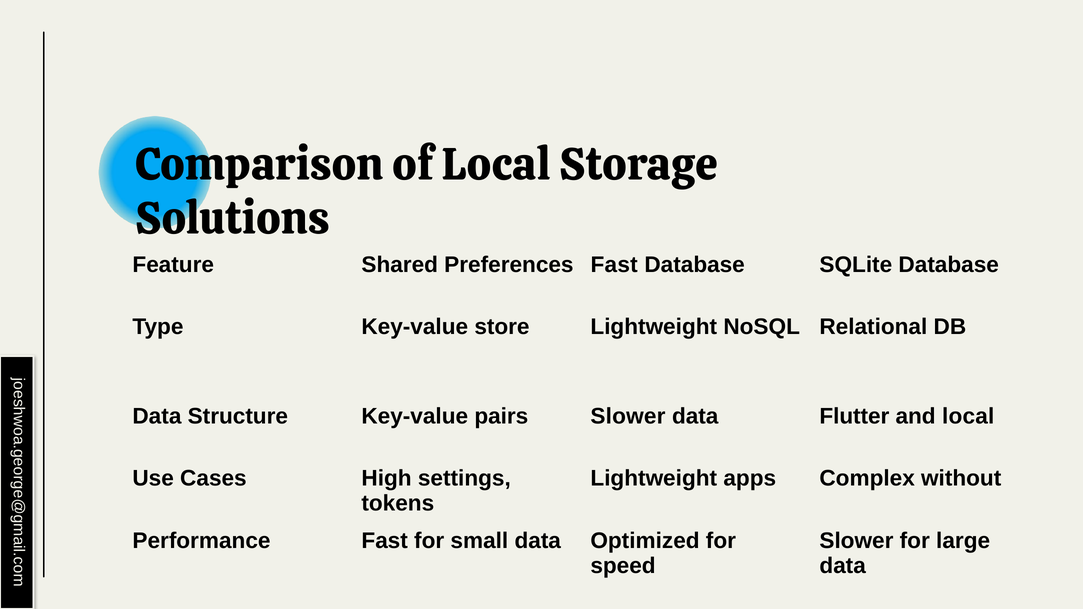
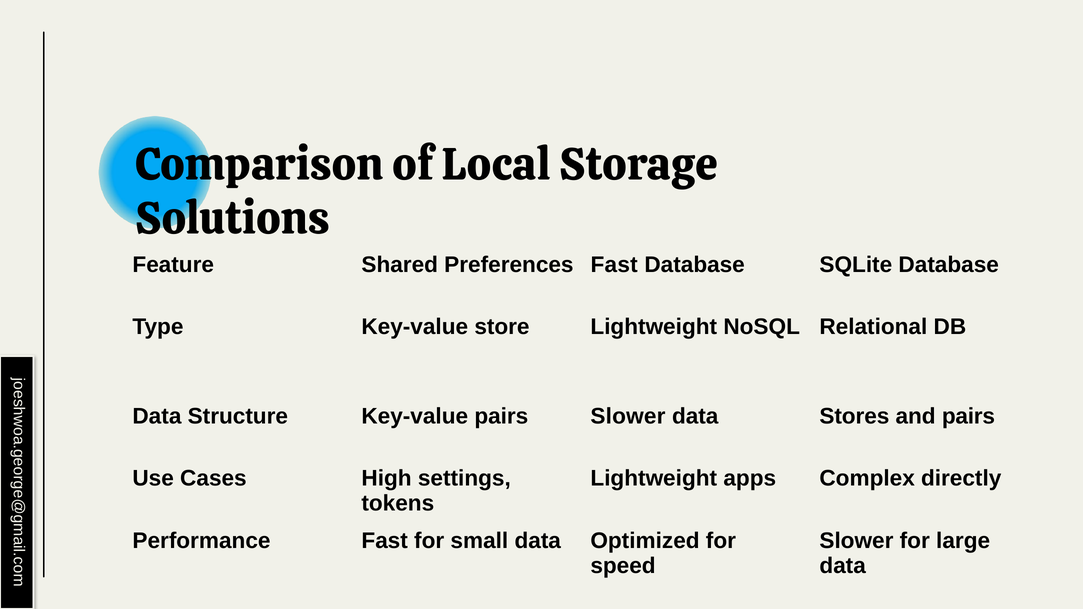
Flutter: Flutter -> Stores (854, 416)
and local: local -> pairs (968, 416)
without: without -> directly (961, 479)
